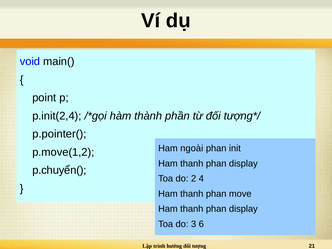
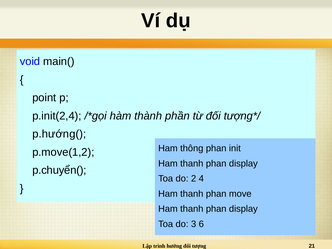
p.pointer(: p.pointer( -> p.hướng( (59, 134)
ngoài: ngoài -> thông (192, 148)
